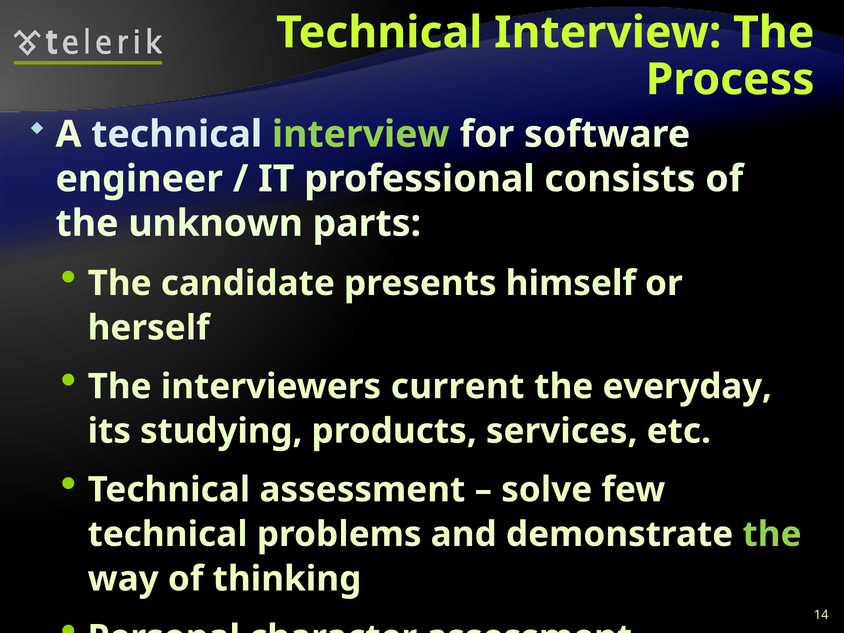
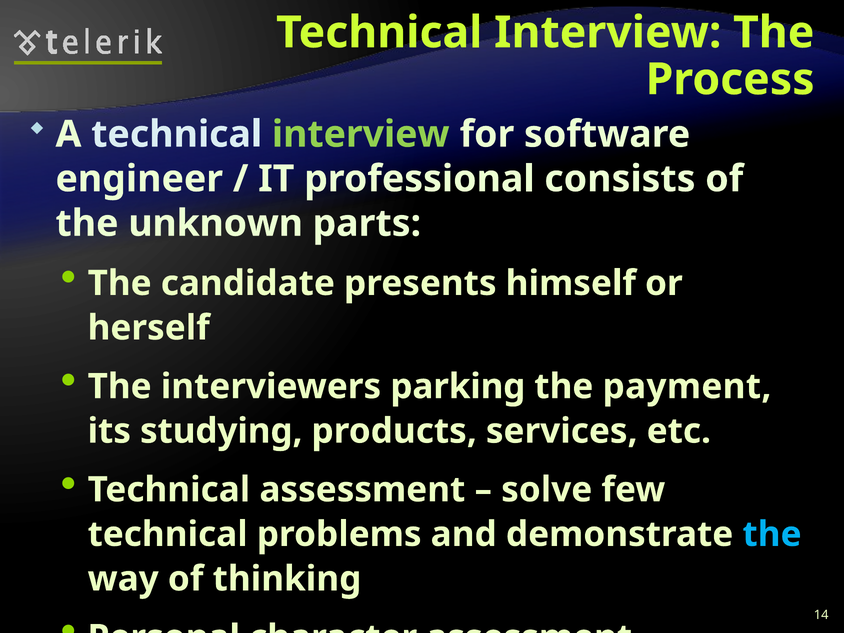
current: current -> parking (458, 387)
everyday: everyday -> payment (687, 387)
the colour: light green -> light blue (772, 534)
